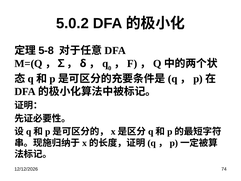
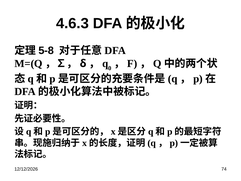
5.0.2: 5.0.2 -> 4.6.3 (72, 23)
